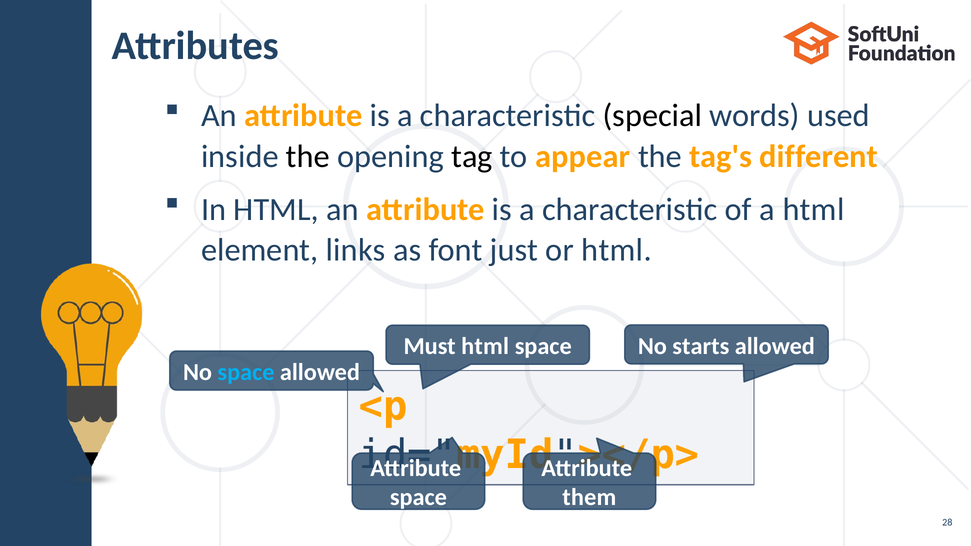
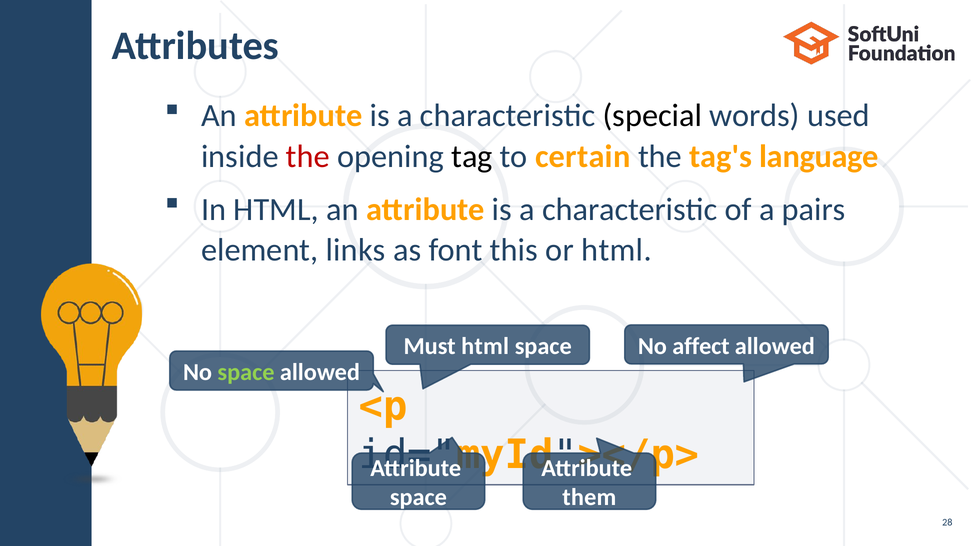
the colour: black -> red (308, 157)
appear: appear -> certain (583, 157)
different: different -> language (819, 157)
a html: html -> pairs (814, 210)
just: just -> this (514, 250)
starts: starts -> affect (701, 346)
space colour: light blue -> light green (246, 372)
